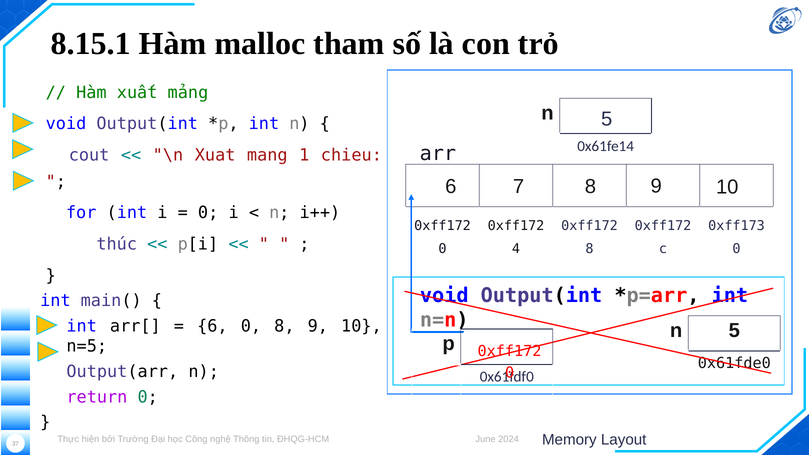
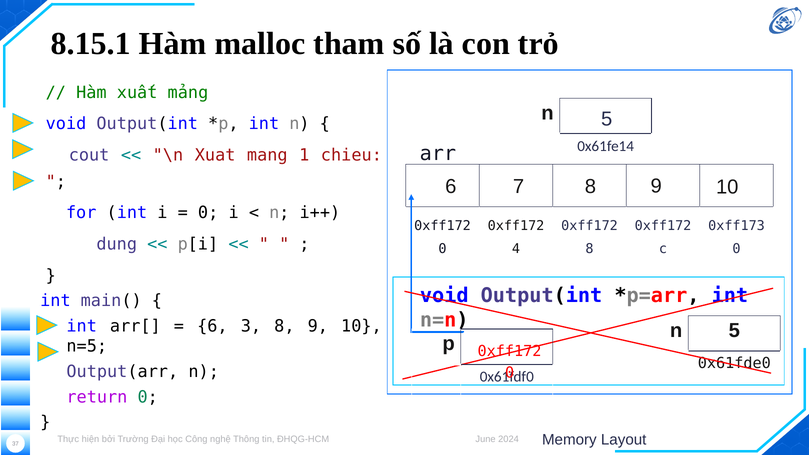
thúc: thúc -> dung (117, 244)
6 0: 0 -> 3 (251, 326)
